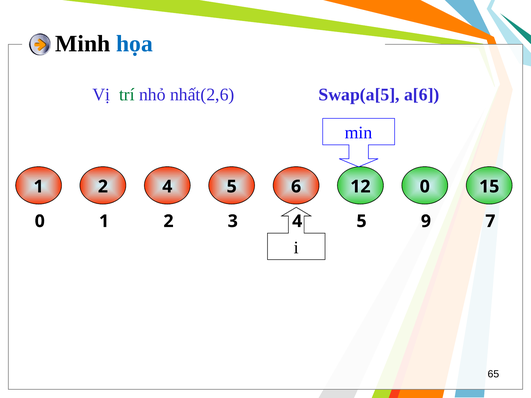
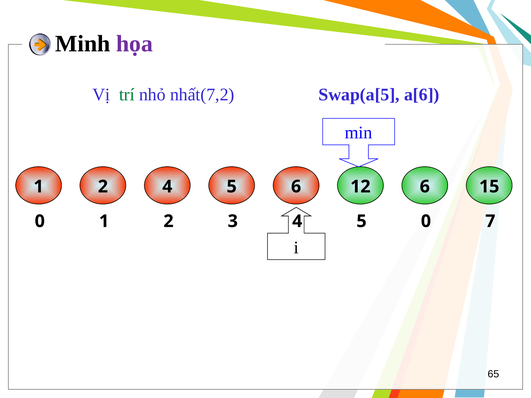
họa colour: blue -> purple (135, 44)
nhất(2,6: nhất(2,6 -> nhất(7,2 (202, 95)
12 0: 0 -> 6 (425, 187)
5 9: 9 -> 0 (426, 221)
